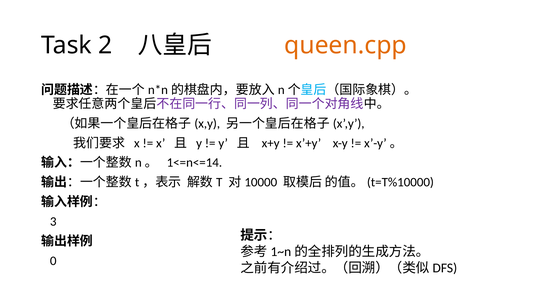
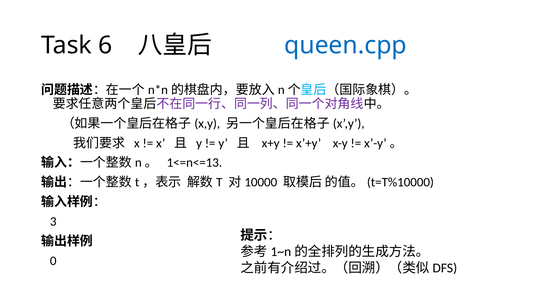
2: 2 -> 6 (105, 45)
queen.cpp colour: orange -> blue (345, 45)
1<=n<=14: 1<=n<=14 -> 1<=n<=13 (194, 163)
